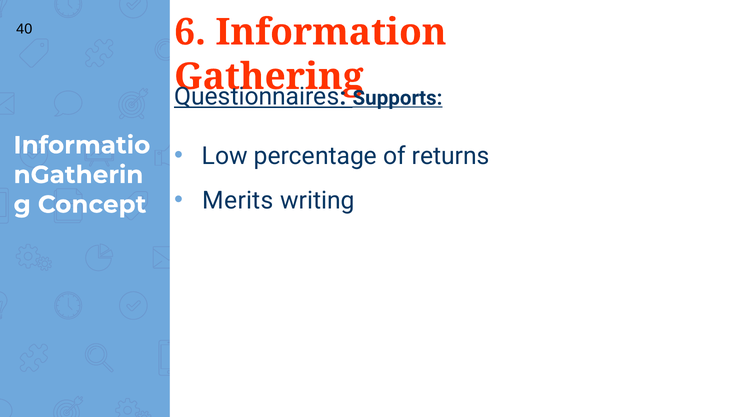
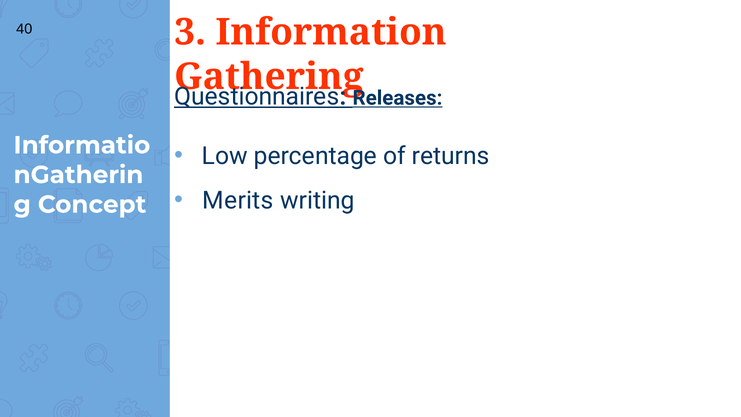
6: 6 -> 3 (190, 32)
Supports: Supports -> Releases (397, 98)
